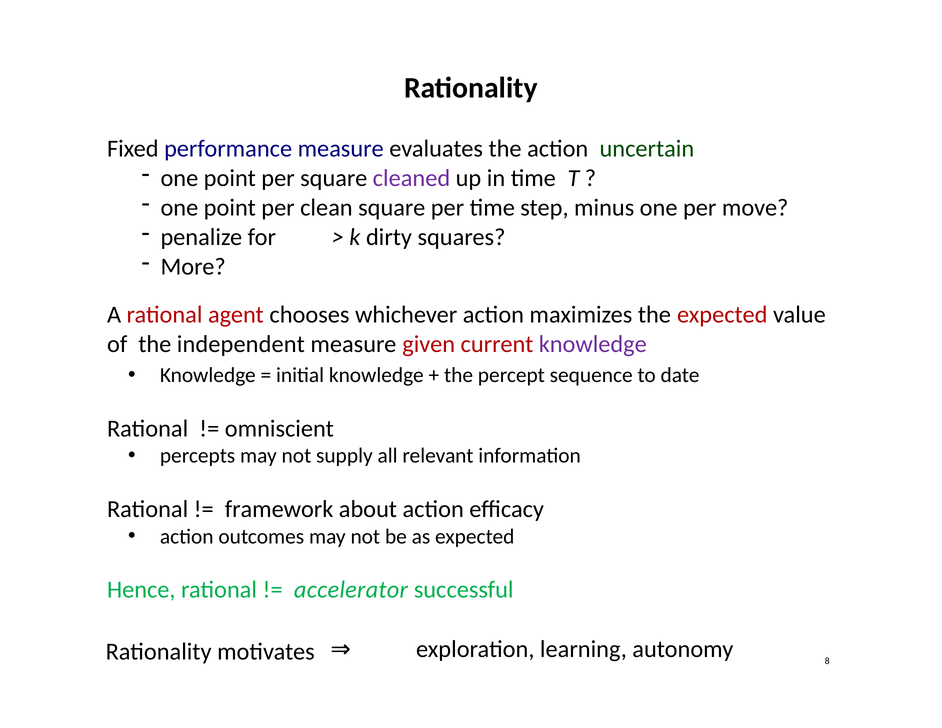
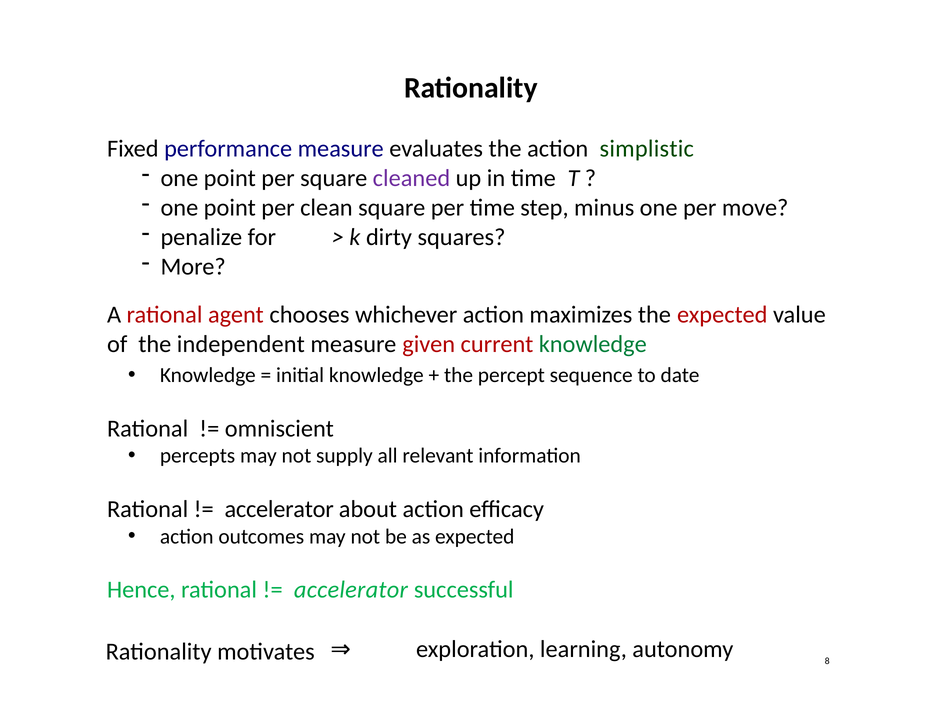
uncertain: uncertain -> simplistic (647, 148)
knowledge colour: purple -> green (593, 344)
framework: framework -> accelerator (279, 509)
